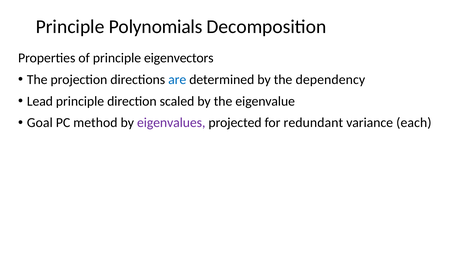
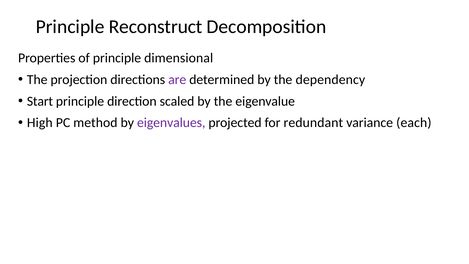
Polynomials: Polynomials -> Reconstruct (156, 27)
eigenvectors: eigenvectors -> dimensional (179, 58)
are colour: blue -> purple (177, 80)
Lead: Lead -> Start (40, 101)
Goal: Goal -> High (40, 123)
